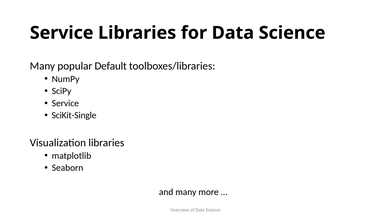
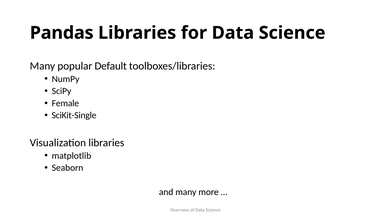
Service: Service -> Pandas (62, 33)
Service: Service -> Female (65, 103)
